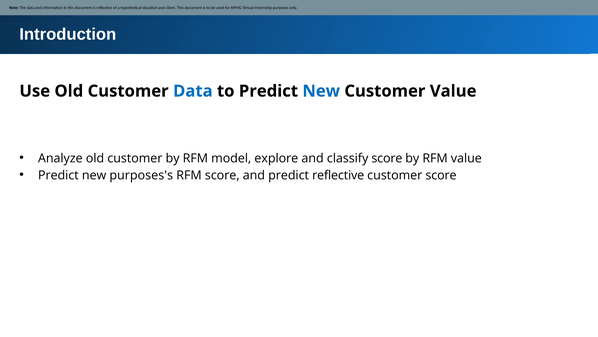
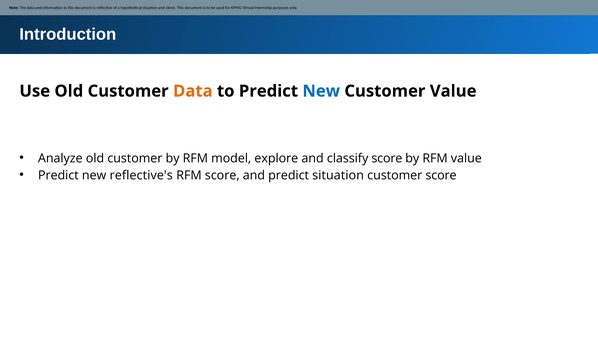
Data colour: blue -> orange (193, 91)
purposes's: purposes's -> reflective's (141, 175)
predict reflective: reflective -> situation (338, 175)
